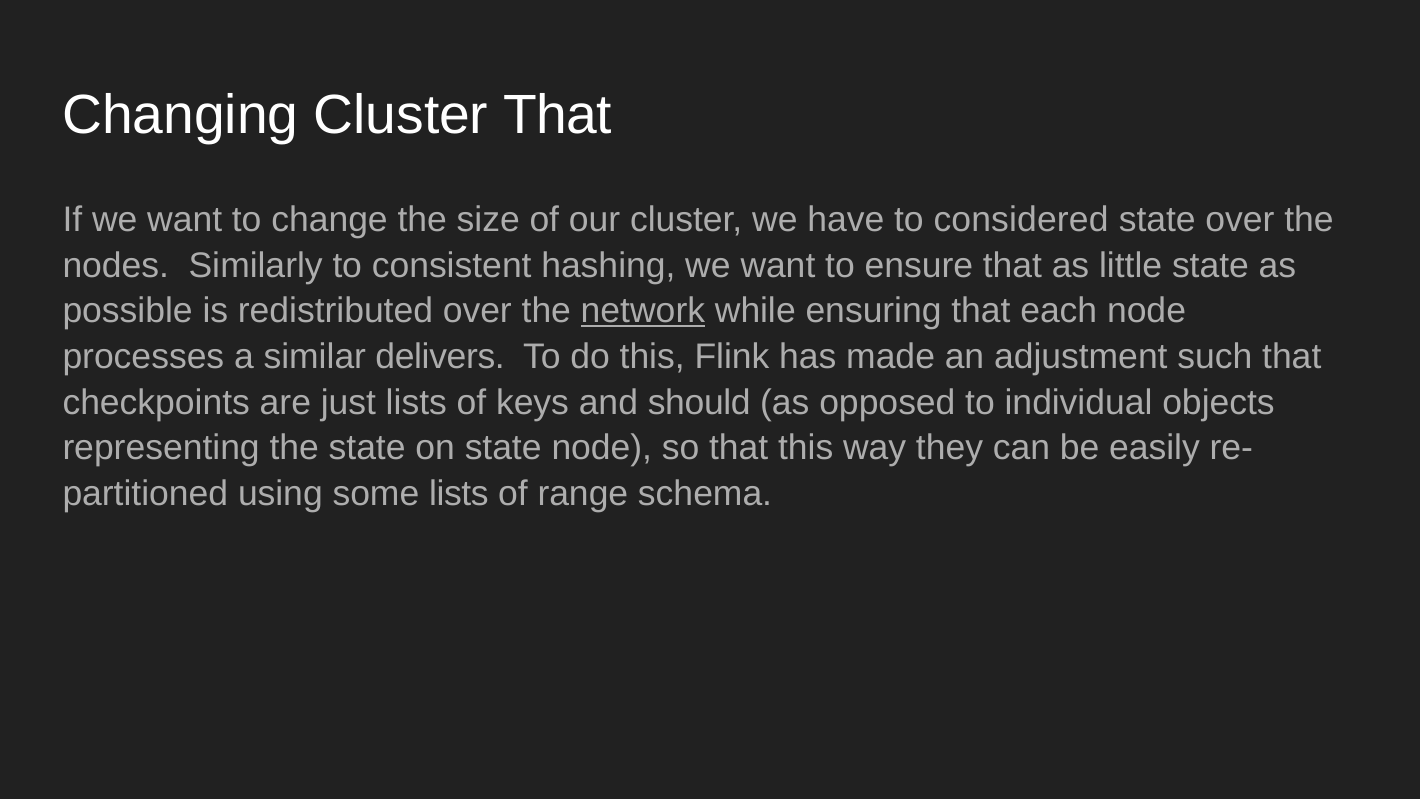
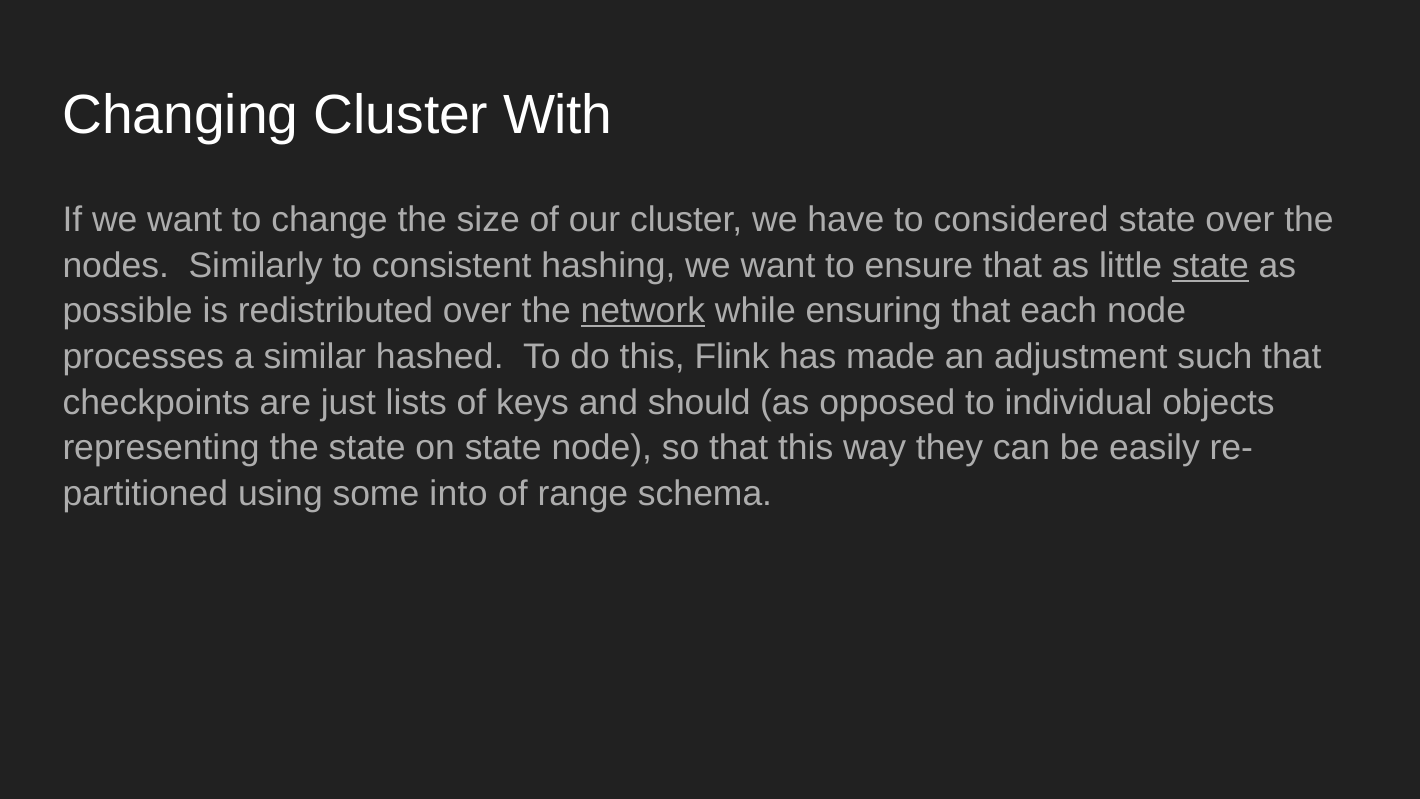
Cluster That: That -> With (557, 115)
state underline: none -> present (1210, 265)
delivers: delivers -> hashed (440, 357)
some lists: lists -> into (459, 494)
